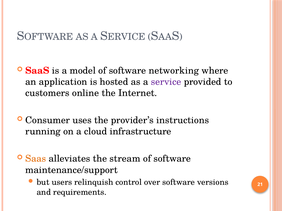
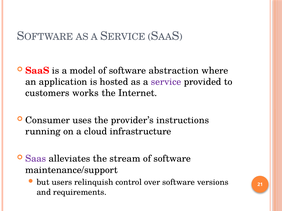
networking: networking -> abstraction (174, 71)
online: online -> works (86, 93)
Saas colour: orange -> purple (36, 159)
